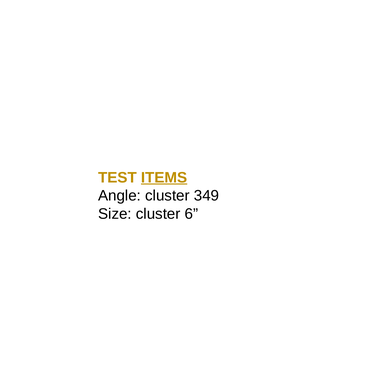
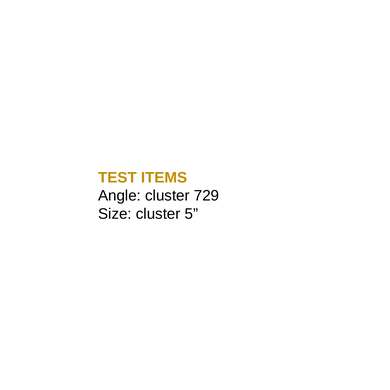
ITEMS underline: present -> none (164, 178)
349: 349 -> 729 (207, 196)
6: 6 -> 5 (191, 214)
